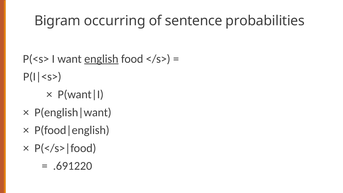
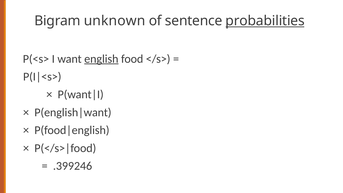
occurring: occurring -> unknown (115, 21)
probabilities underline: none -> present (265, 21)
.691220: .691220 -> .399246 (73, 166)
